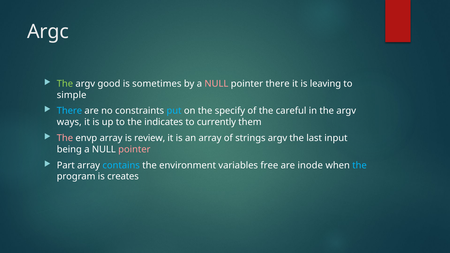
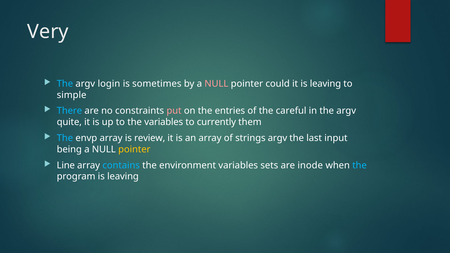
Argc: Argc -> Very (48, 32)
The colour: light green -> light blue (65, 84)
good: good -> login (109, 84)
pointer there: there -> could (278, 84)
put colour: light blue -> pink (174, 111)
specify: specify -> entries (230, 111)
ways: ways -> quite (69, 122)
the indicates: indicates -> variables (164, 122)
The colour: pink -> light blue (65, 138)
pointer colour: pink -> yellow (134, 149)
Part: Part -> Line (66, 165)
free: free -> sets (269, 165)
program is creates: creates -> leaving (123, 177)
